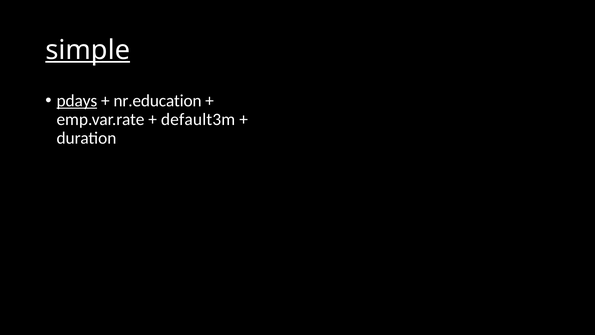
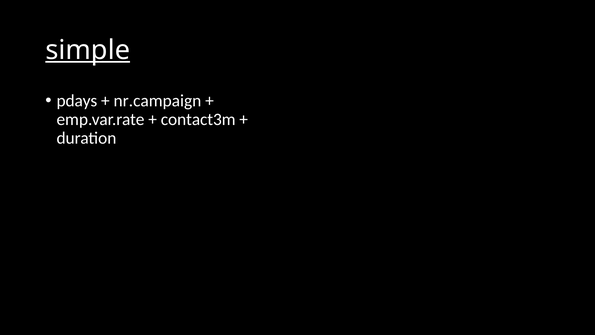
pdays underline: present -> none (77, 101)
nr.education: nr.education -> nr.campaign (157, 101)
default3m: default3m -> contact3m (198, 119)
